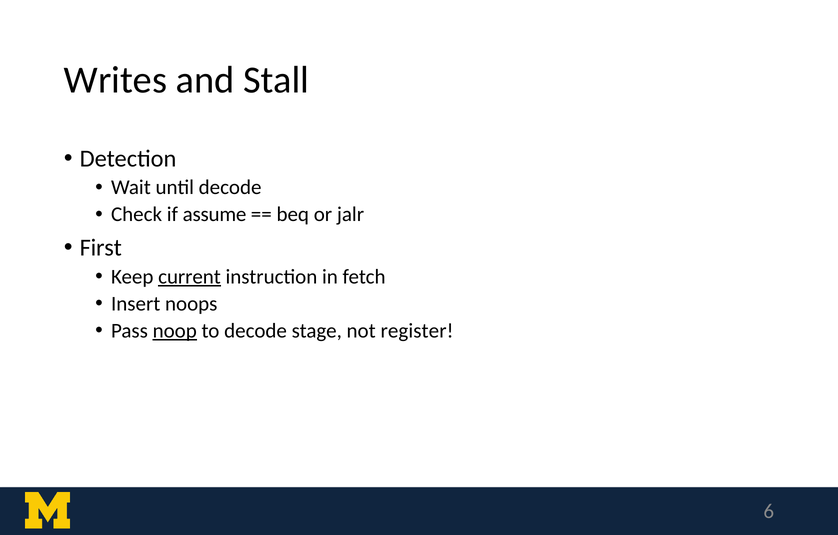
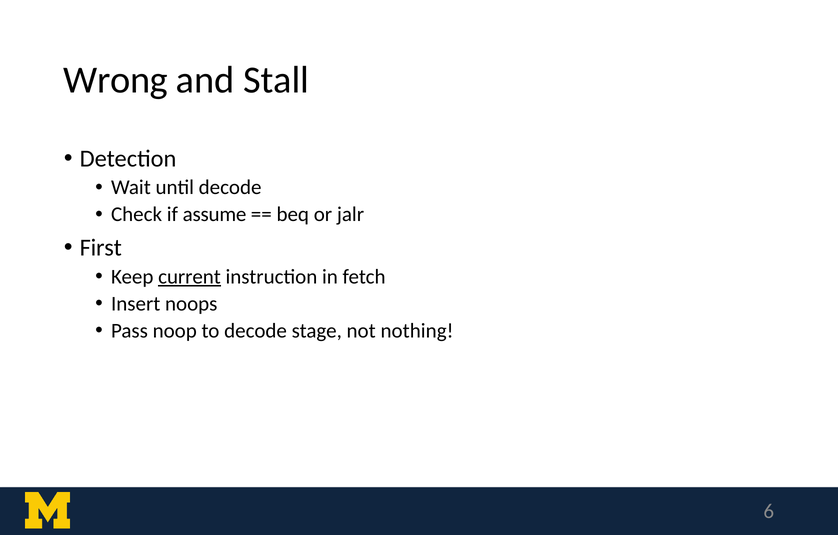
Writes: Writes -> Wrong (116, 80)
noop underline: present -> none (175, 331)
register: register -> nothing (417, 331)
